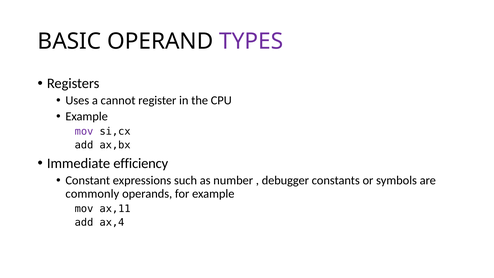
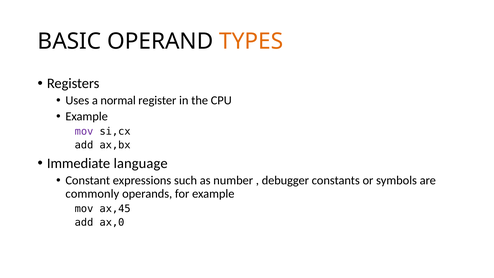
TYPES colour: purple -> orange (251, 41)
cannot: cannot -> normal (118, 101)
efficiency: efficiency -> language (141, 163)
ax,11: ax,11 -> ax,45 (115, 209)
ax,4: ax,4 -> ax,0 (112, 222)
